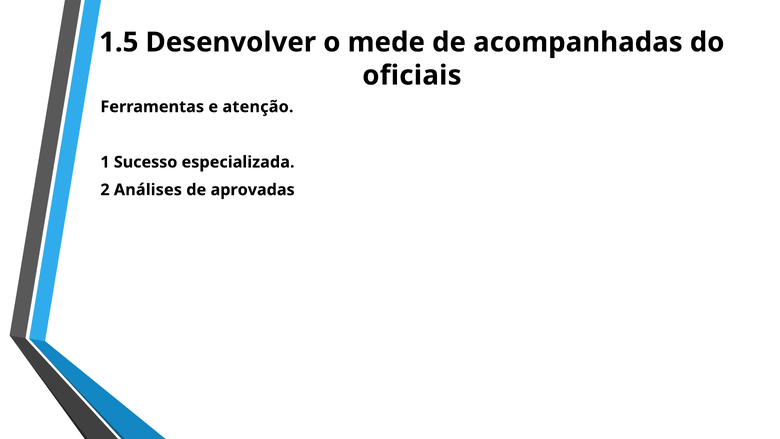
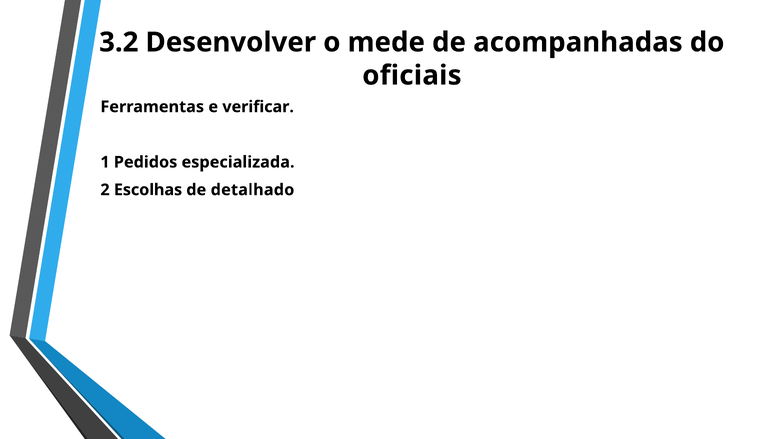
1.5: 1.5 -> 3.2 (119, 42)
atenção: atenção -> verificar (258, 107)
Sucesso: Sucesso -> Pedidos (146, 162)
Análises: Análises -> Escolhas (148, 190)
aprovadas: aprovadas -> detalhado (253, 190)
